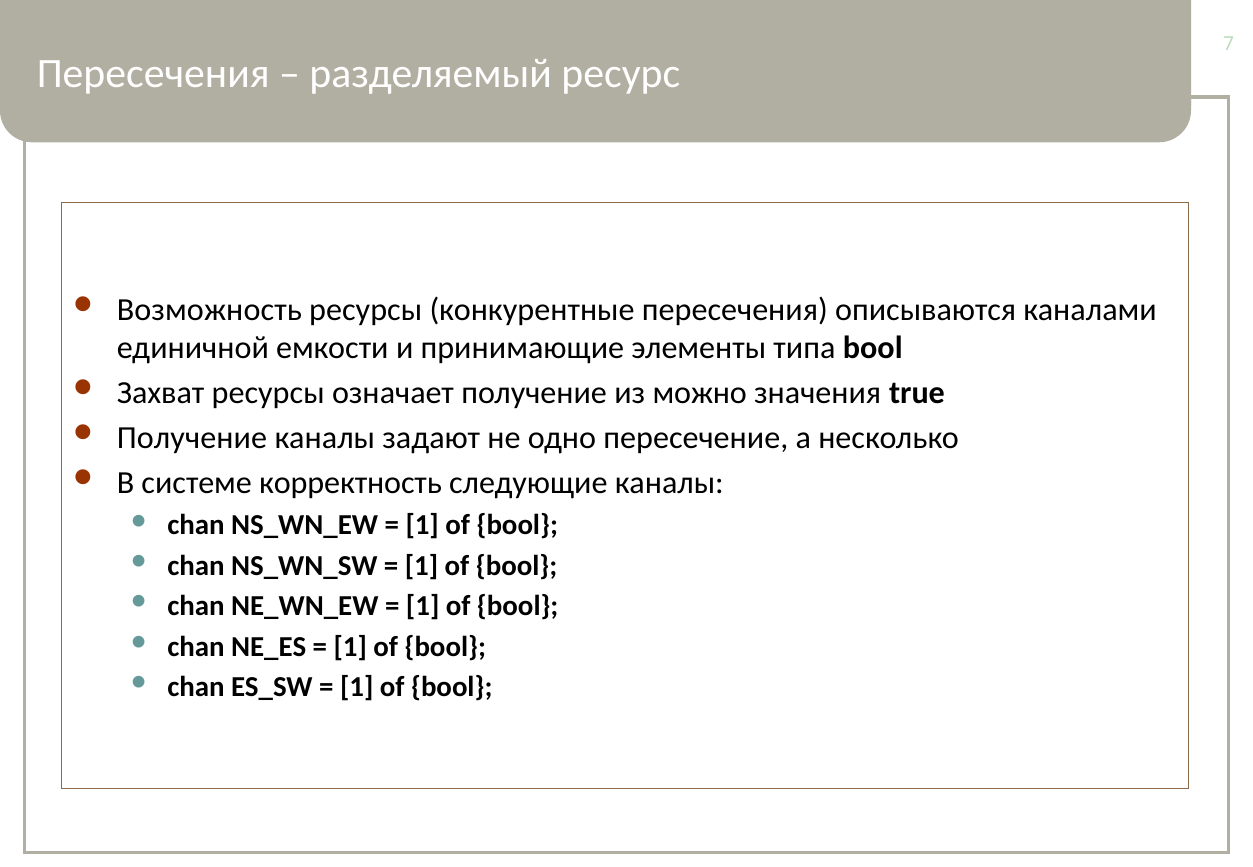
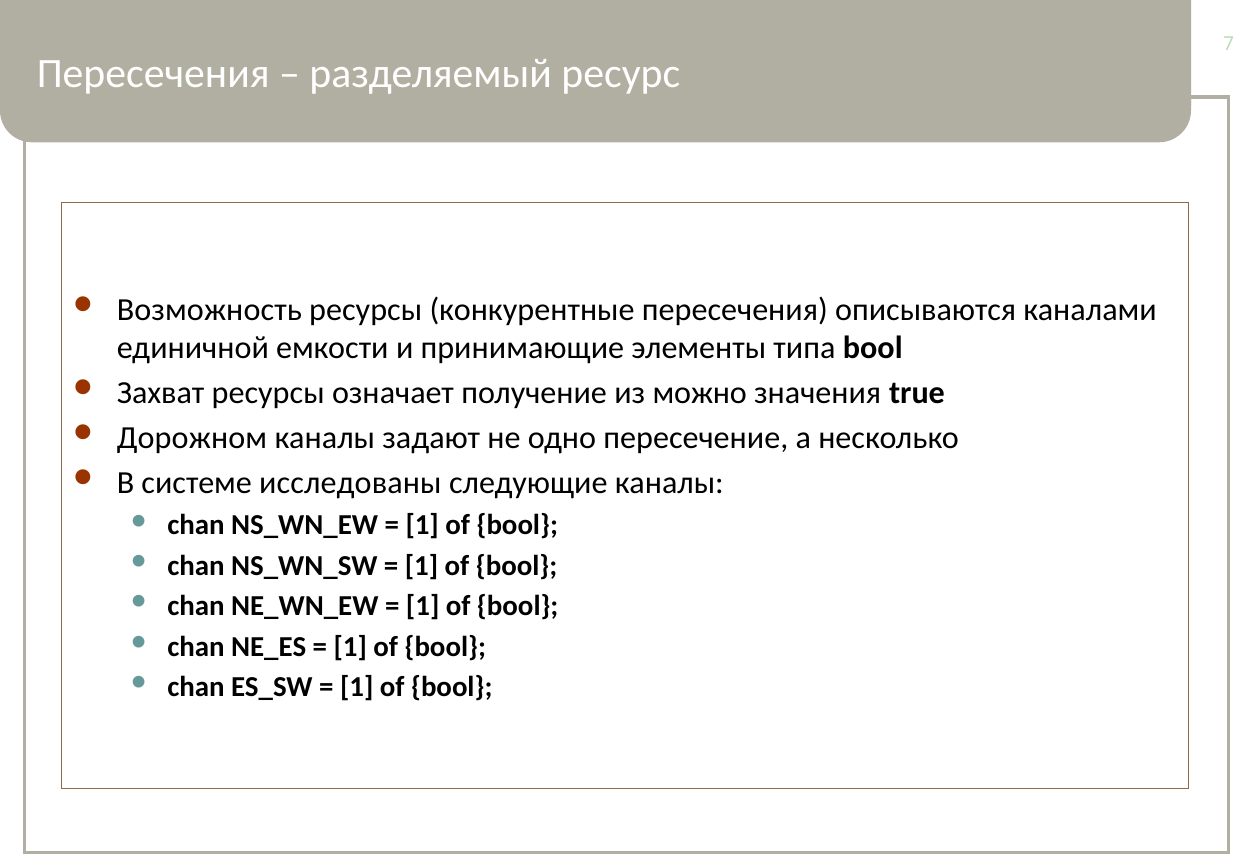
Получение: Получение -> Дорожном (192, 438)
корректность: корректность -> исследованы (350, 483)
